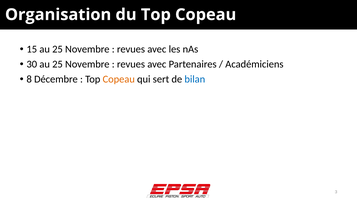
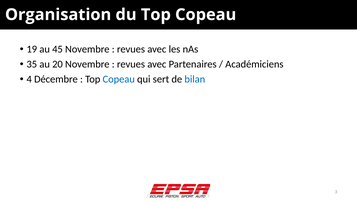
15: 15 -> 19 (32, 49)
25: 25 -> 45 (57, 49)
30: 30 -> 35 (32, 64)
25: 25 -> 20 (57, 64)
8: 8 -> 4 (29, 79)
Copeau colour: orange -> blue (119, 79)
